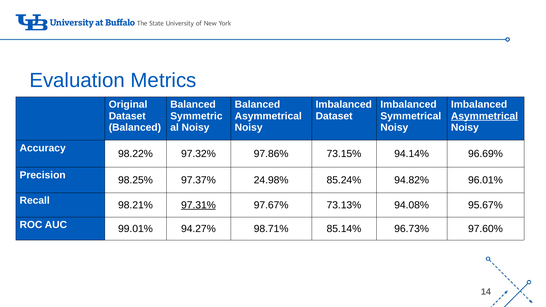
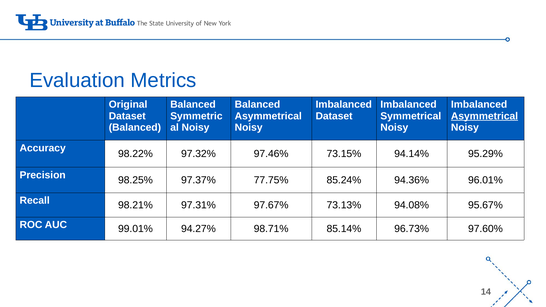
97.86%: 97.86% -> 97.46% (271, 154)
96.69%: 96.69% -> 95.29% (485, 154)
24.98%: 24.98% -> 77.75% (271, 180)
94.82%: 94.82% -> 94.36% (412, 180)
97.31% underline: present -> none (198, 205)
